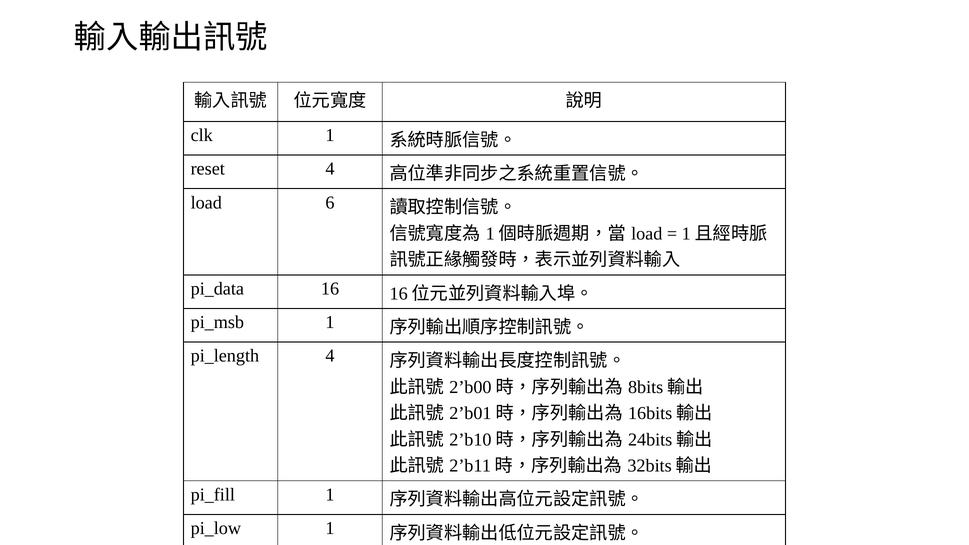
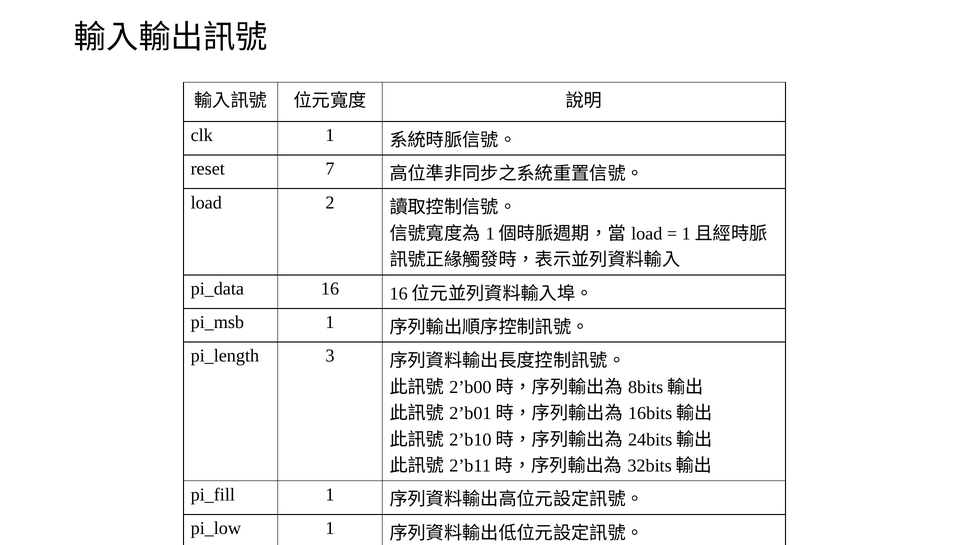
reset 4: 4 -> 7 (330, 169)
6: 6 -> 2 (330, 203)
4: 4 -> 3 (330, 356)
